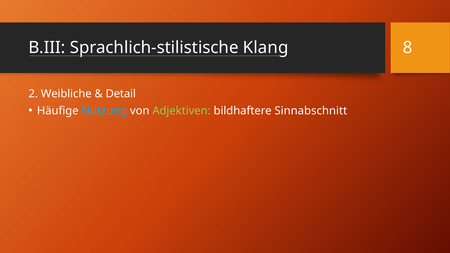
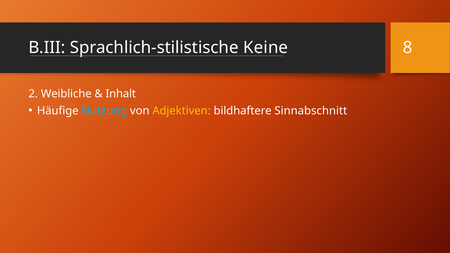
Klang: Klang -> Keine (266, 48)
Detail: Detail -> Inhalt (121, 94)
Adjektiven colour: light green -> yellow (182, 111)
